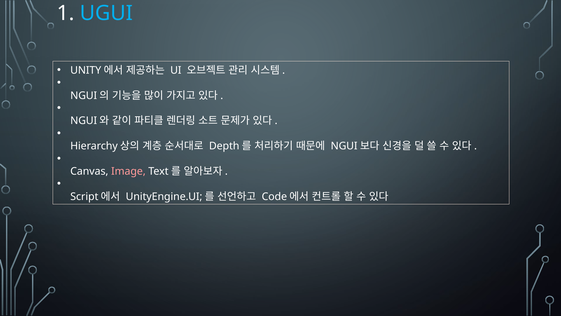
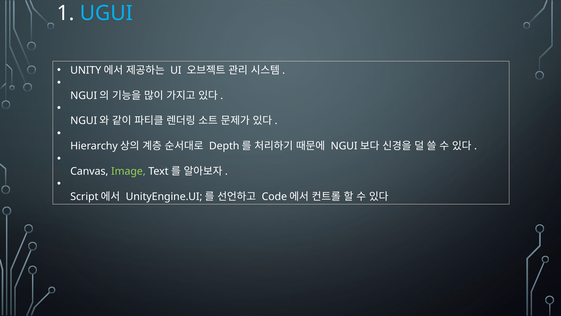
Image colour: pink -> light green (128, 171)
